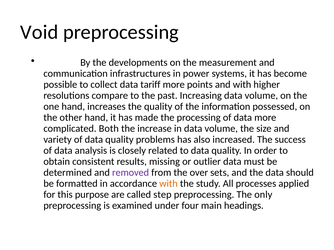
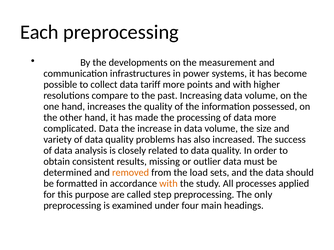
Void: Void -> Each (39, 32)
complicated Both: Both -> Data (109, 129)
removed colour: purple -> orange (131, 173)
over: over -> load (199, 173)
